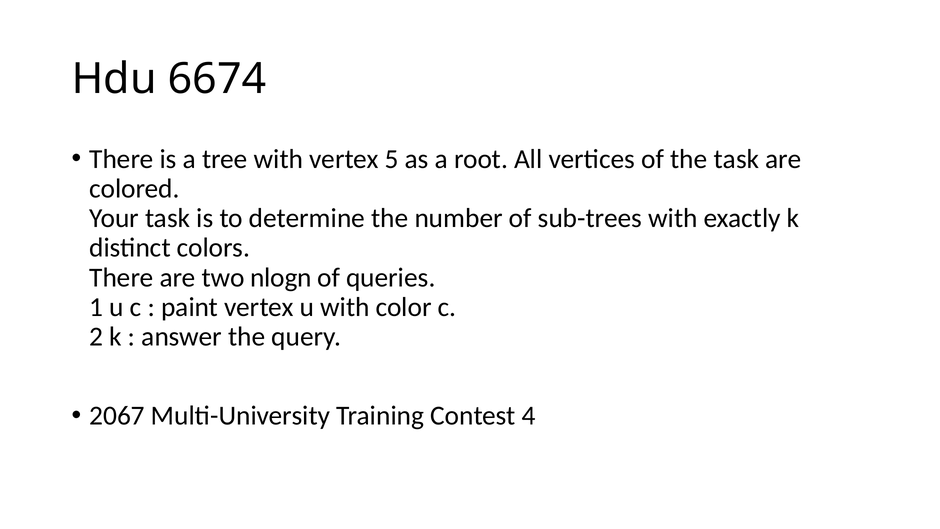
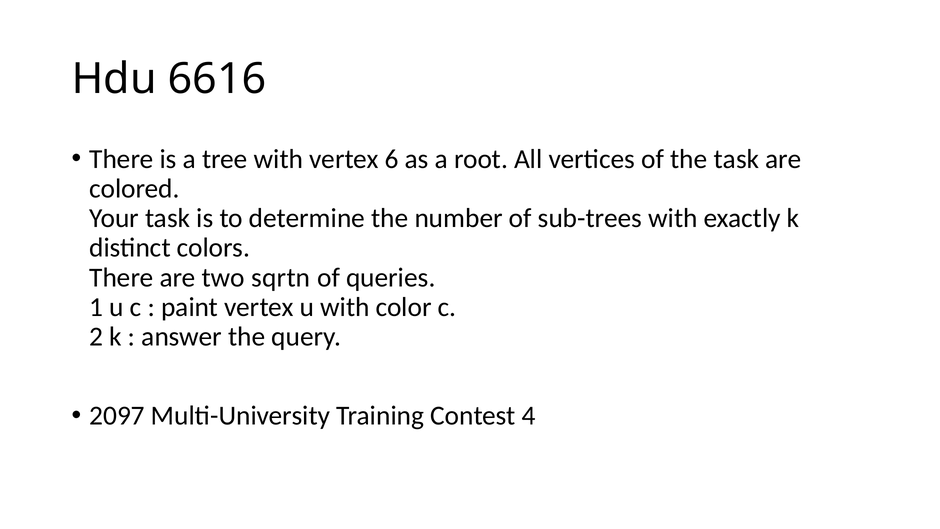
6674: 6674 -> 6616 (217, 79)
5: 5 -> 6 (392, 159)
nlogn: nlogn -> sqrtn (281, 277)
2067: 2067 -> 2097 (117, 415)
